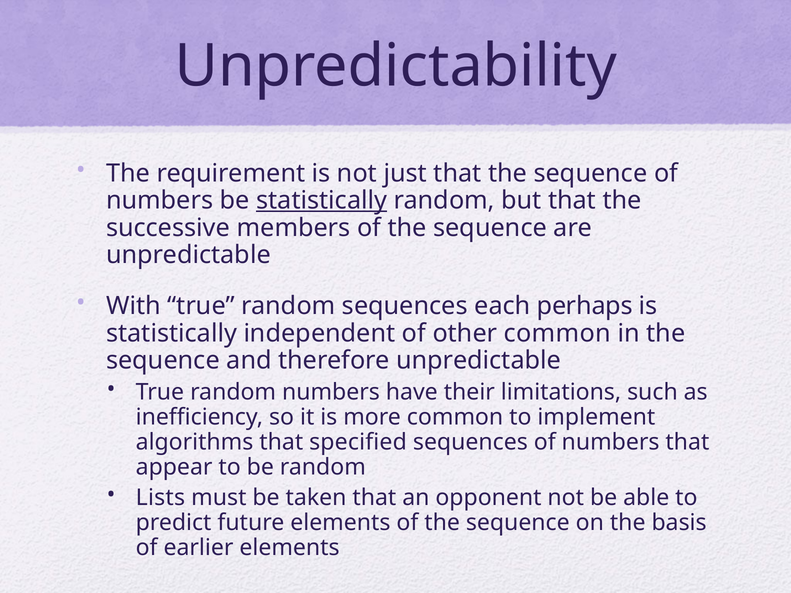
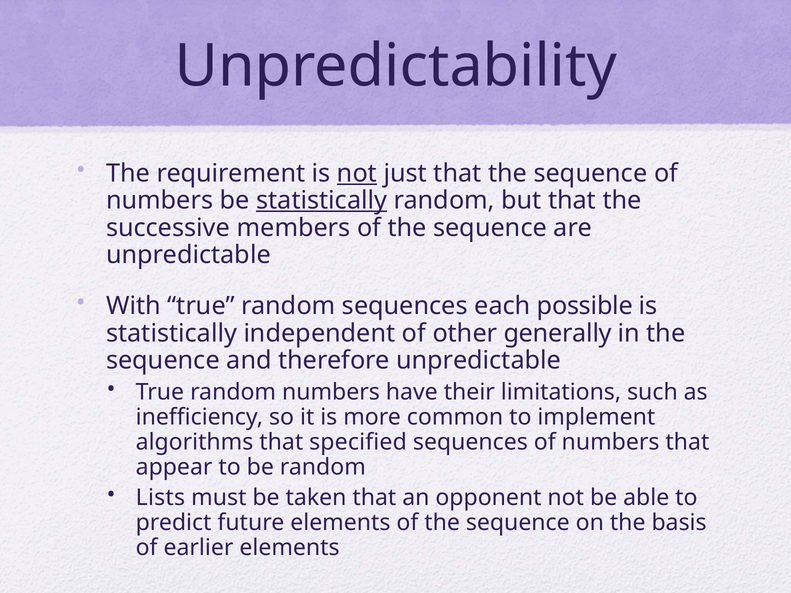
not underline: none -> present (357, 173)
perhaps: perhaps -> possible (585, 306)
other common: common -> generally (558, 333)
